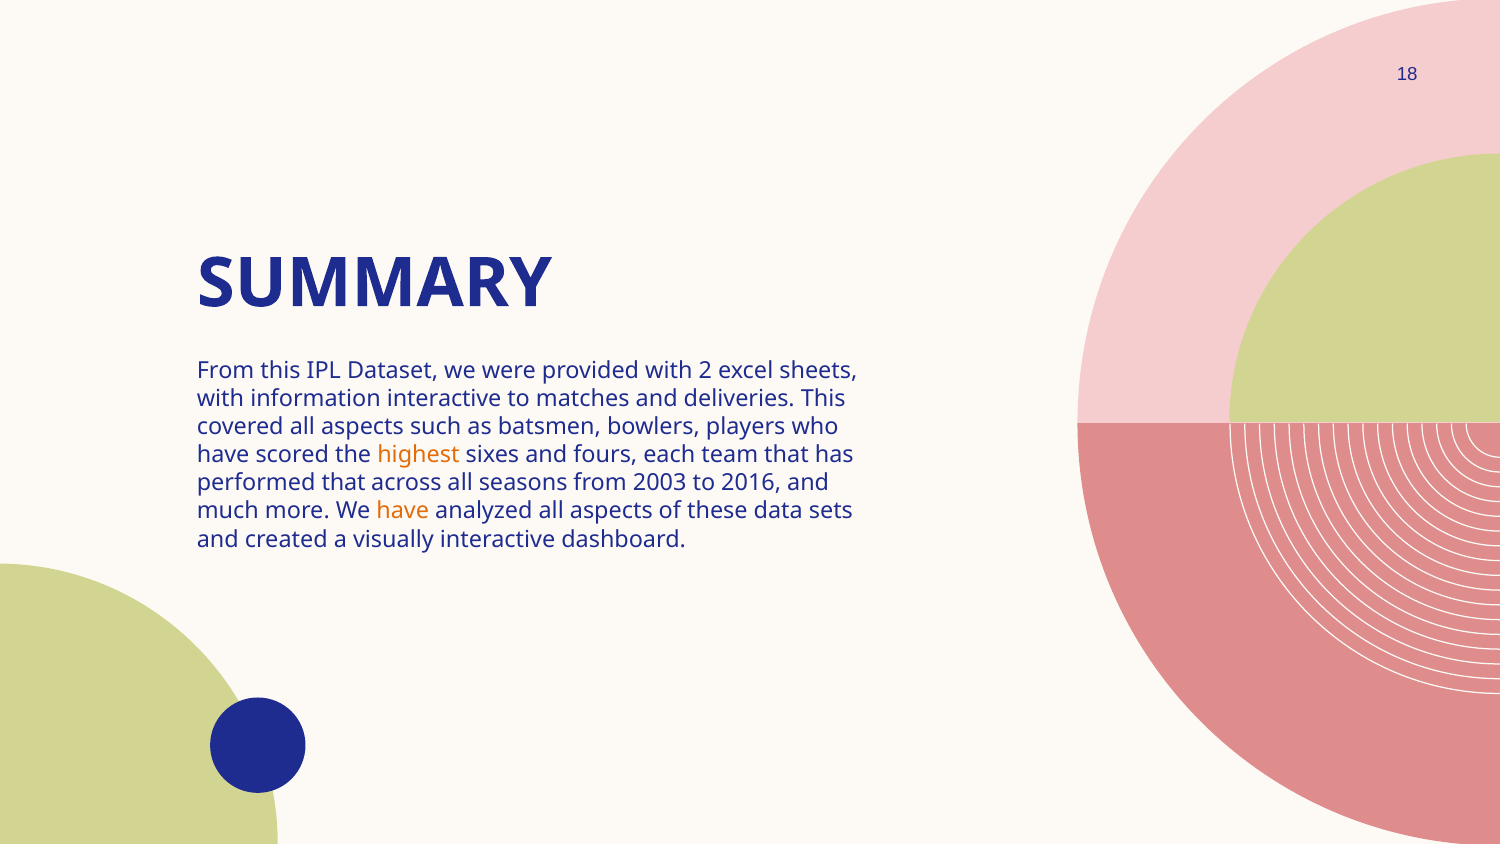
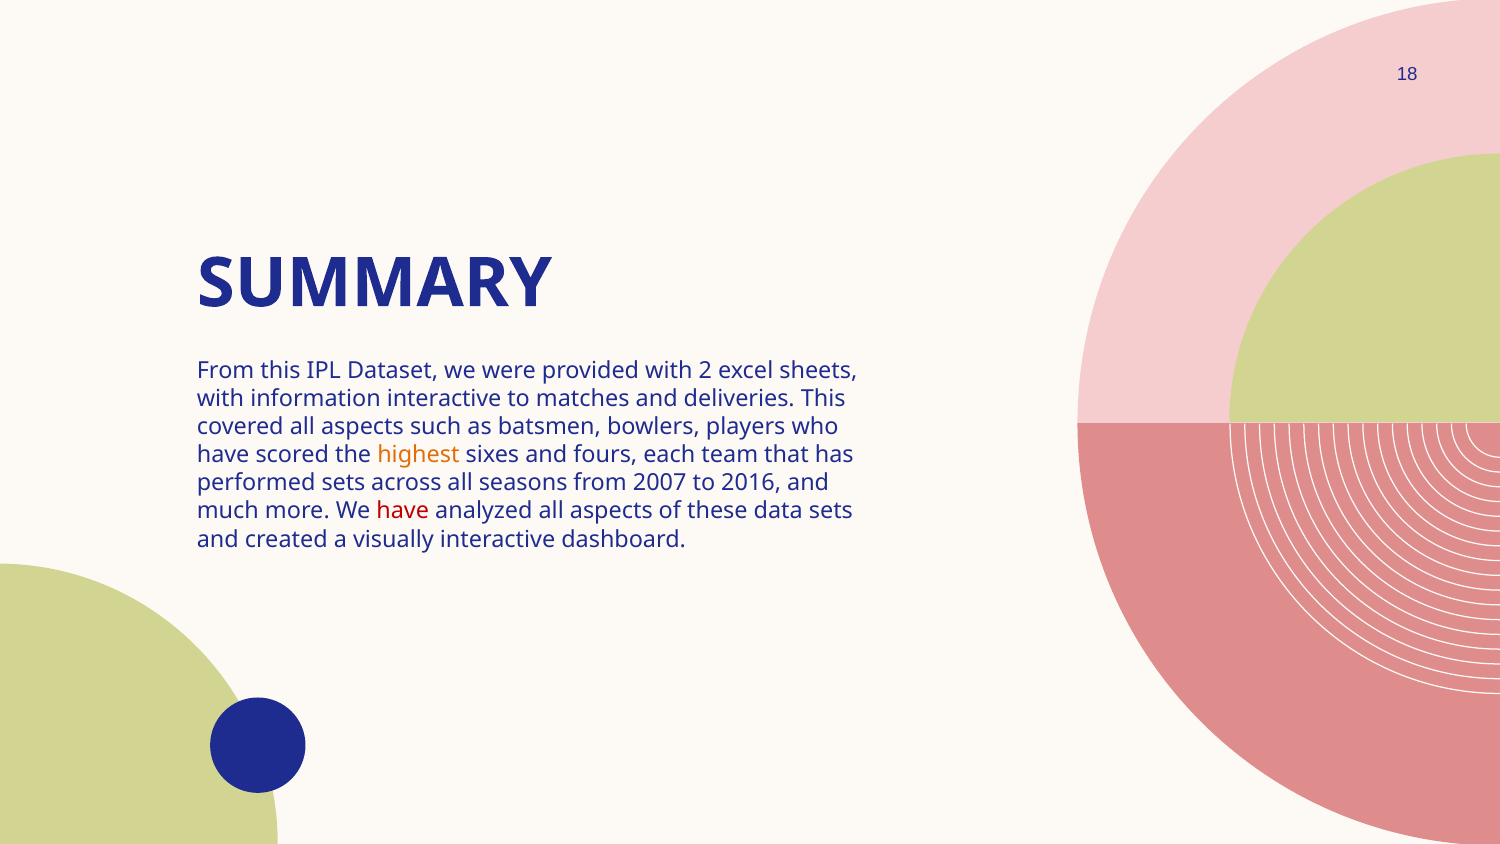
performed that: that -> sets (343, 483)
2003: 2003 -> 2007 (660, 483)
have colour: orange -> red (403, 511)
